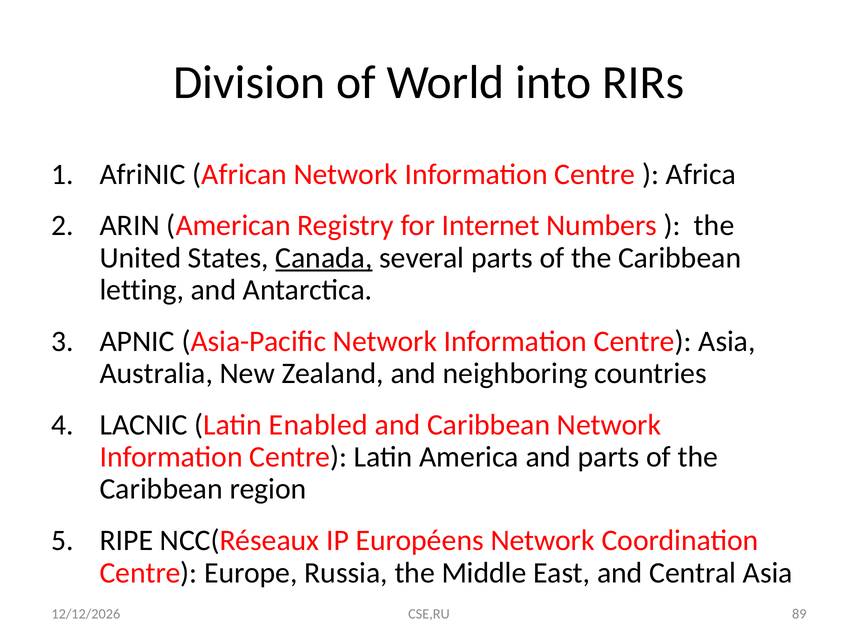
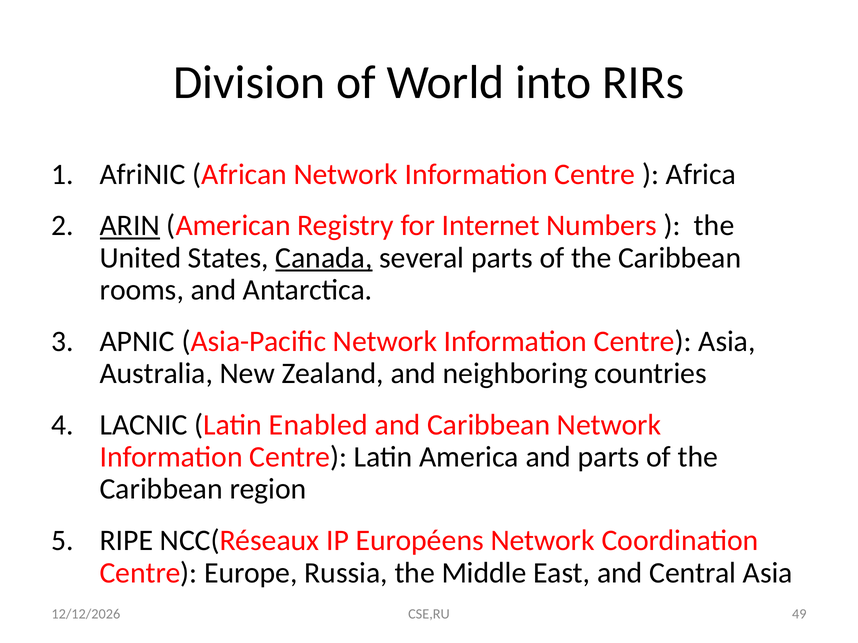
ARIN underline: none -> present (130, 226)
letting: letting -> rooms (142, 290)
89: 89 -> 49 (799, 614)
